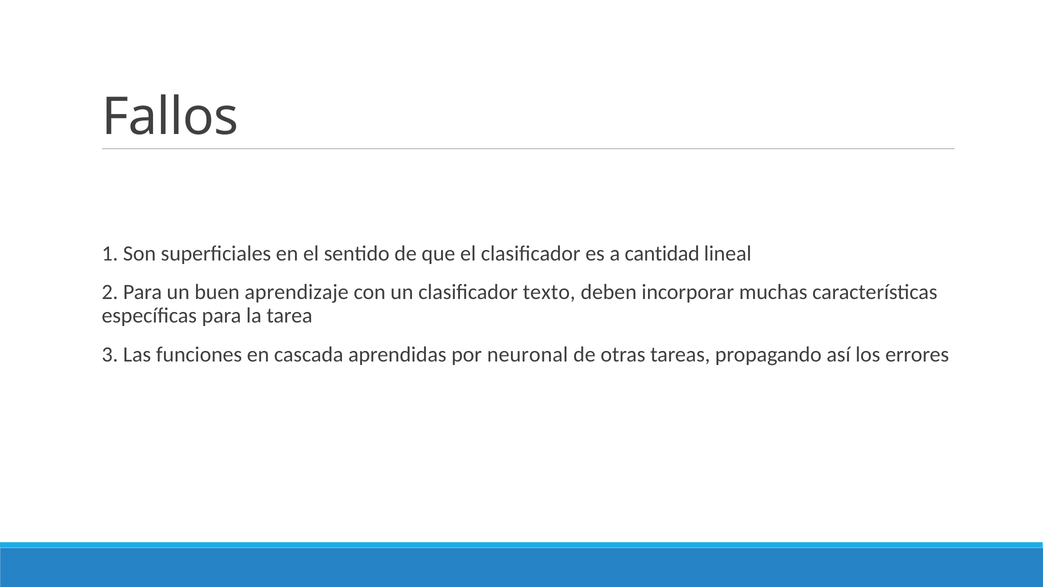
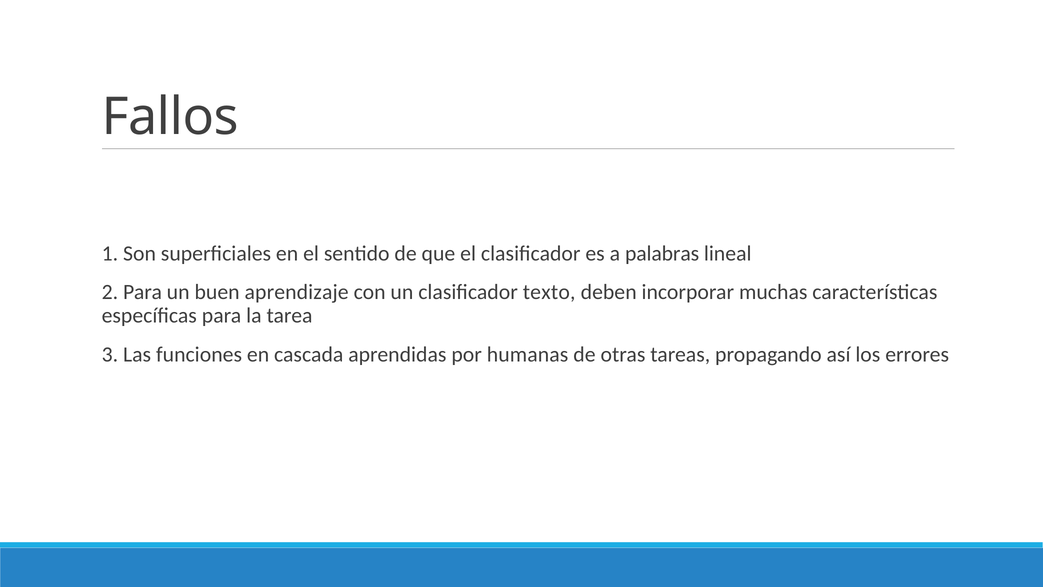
cantidad: cantidad -> palabras (662, 253)
neuronal: neuronal -> humanas (528, 354)
